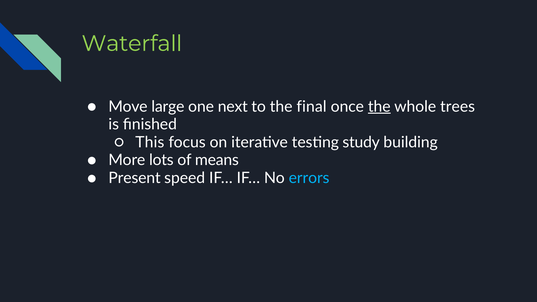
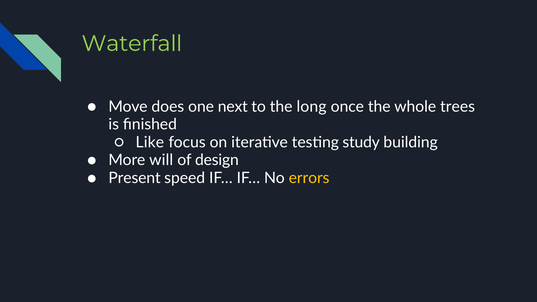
large: large -> does (168, 107)
final: final -> long (312, 107)
the underline: present -> none (379, 107)
This: This -> Like (150, 142)
lots: lots -> will (161, 160)
means: means -> design (217, 160)
errors colour: light blue -> yellow (309, 178)
